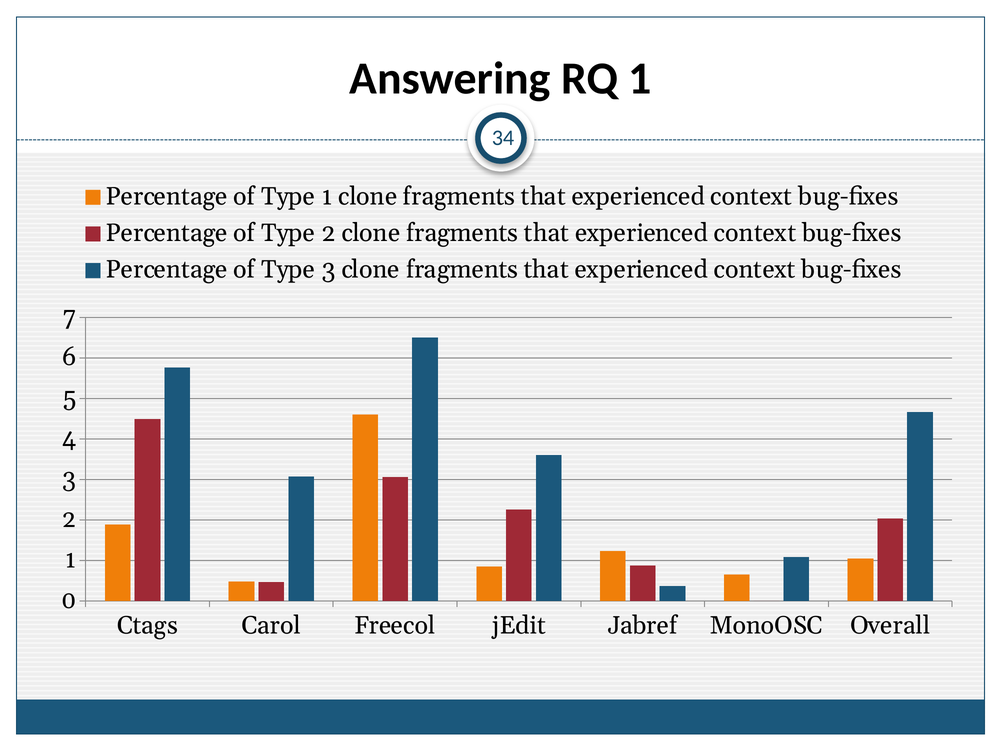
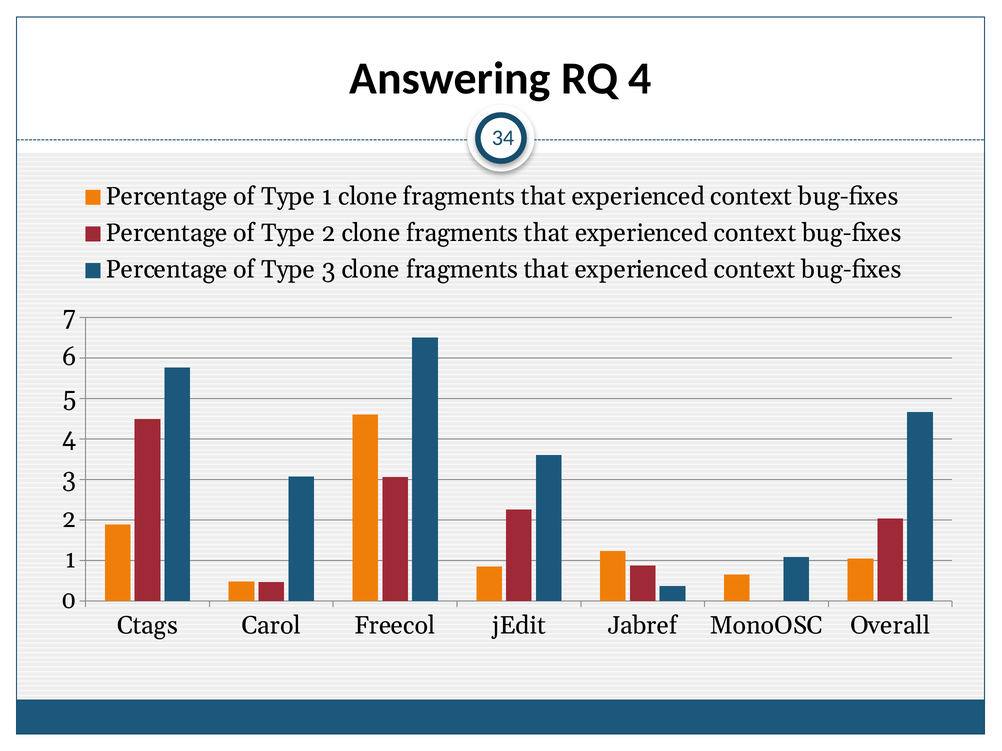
RQ 1: 1 -> 4 (640, 79)
